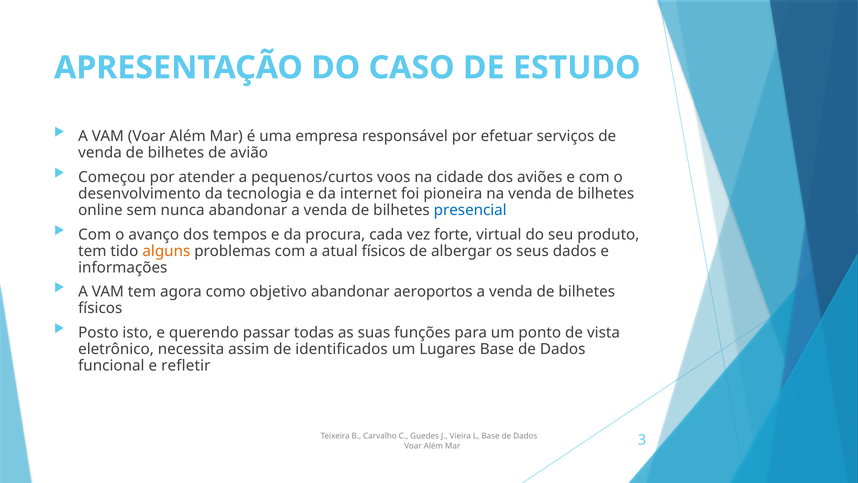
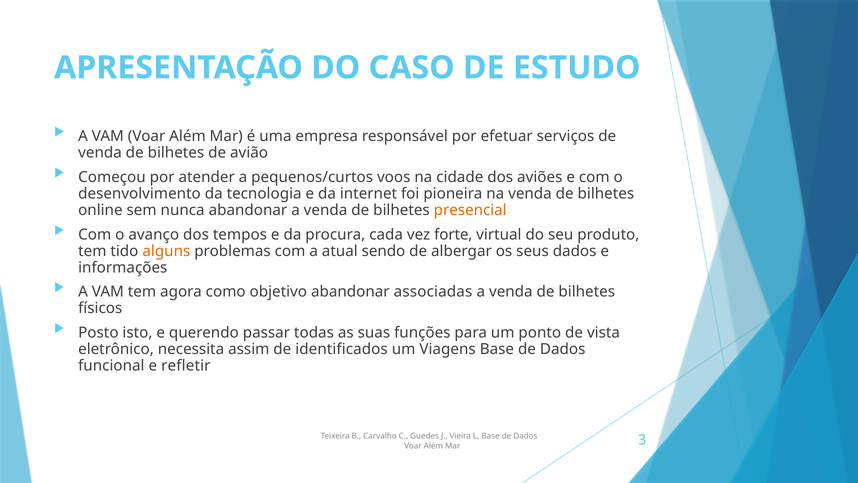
presencial colour: blue -> orange (470, 210)
atual físicos: físicos -> sendo (383, 251)
aeroportos: aeroportos -> associadas (433, 292)
Lugares: Lugares -> Viagens (448, 349)
